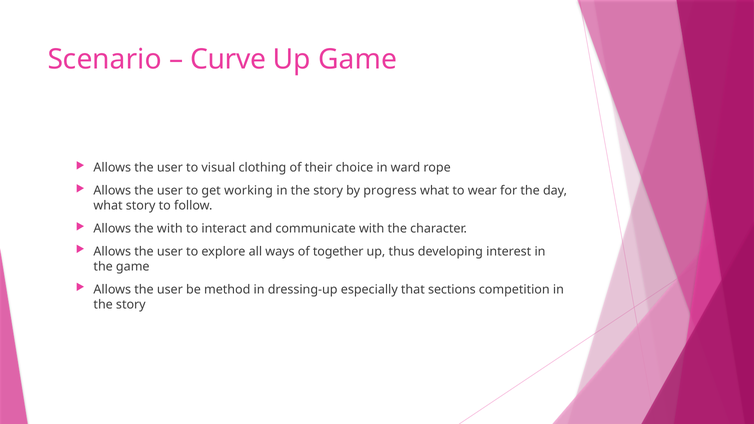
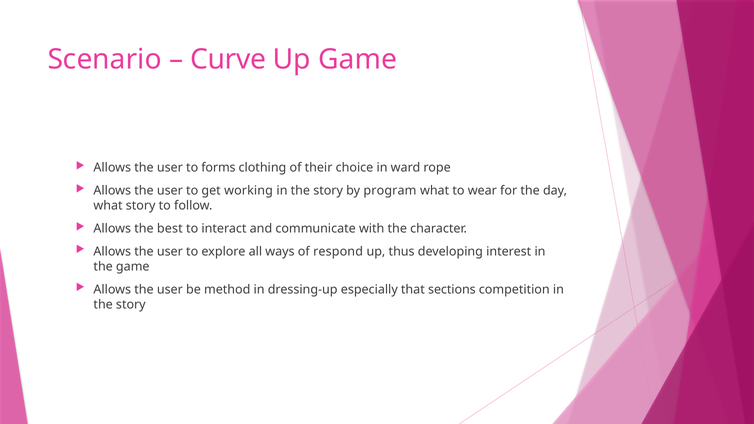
visual: visual -> forms (218, 168)
progress: progress -> program (390, 191)
the with: with -> best (170, 229)
together: together -> respond (338, 252)
